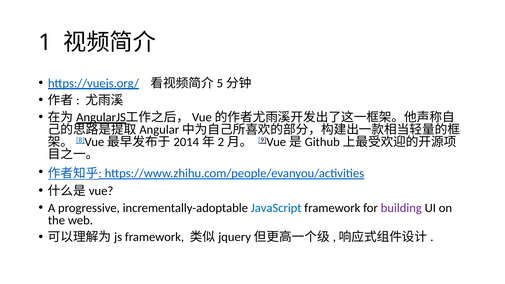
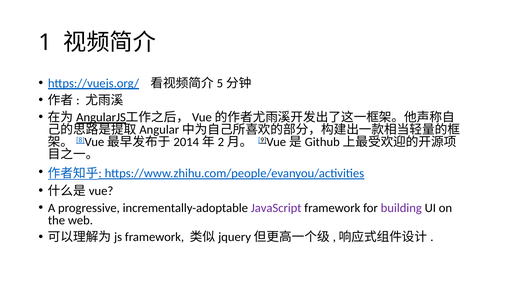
JavaScript colour: blue -> purple (276, 208)
